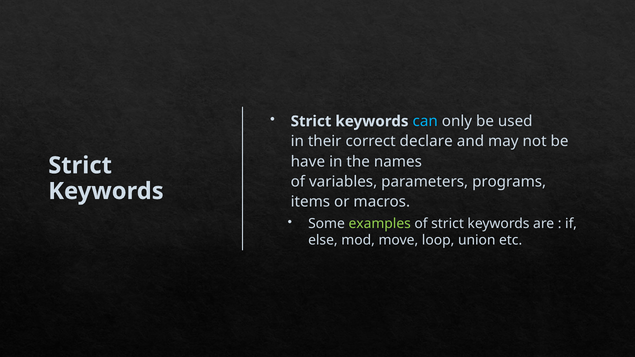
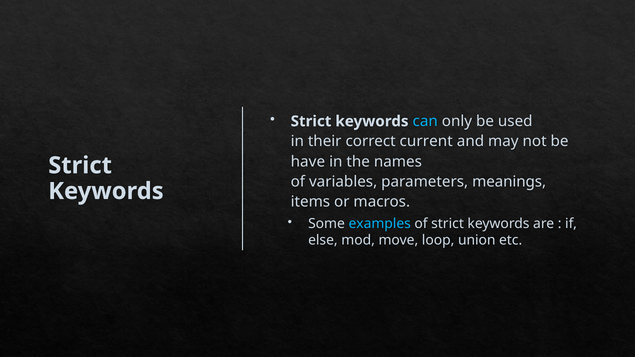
declare: declare -> current (426, 141)
programs: programs -> meanings (509, 182)
examples colour: light green -> light blue (380, 224)
